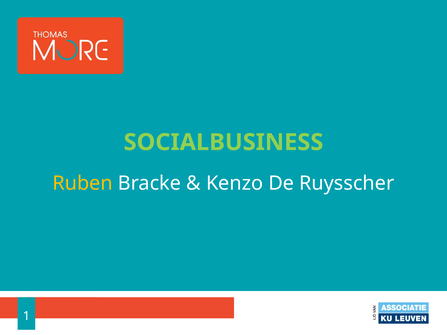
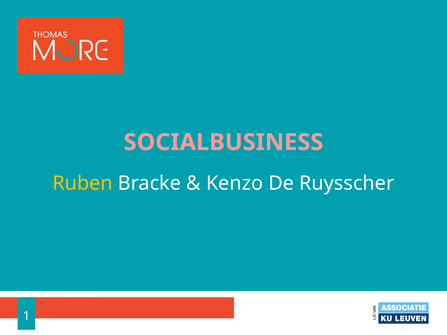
SOCIALBUSINESS colour: light green -> pink (223, 142)
